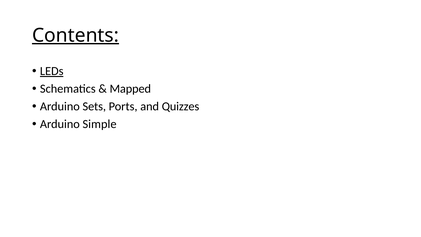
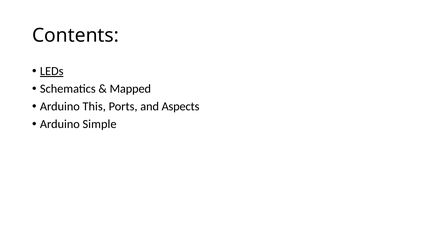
Contents underline: present -> none (76, 35)
Sets: Sets -> This (94, 106)
Quizzes: Quizzes -> Aspects (180, 106)
